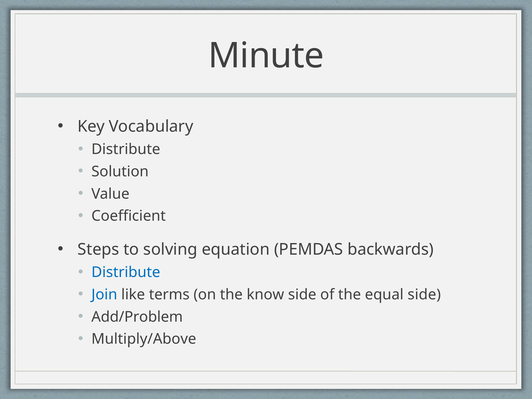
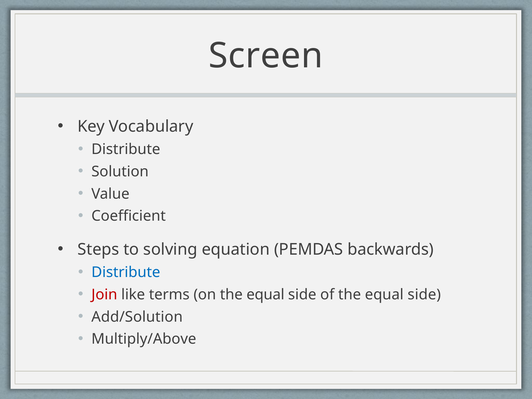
Minute: Minute -> Screen (266, 56)
Join colour: blue -> red (104, 295)
on the know: know -> equal (265, 295)
Add/Problem: Add/Problem -> Add/Solution (137, 317)
